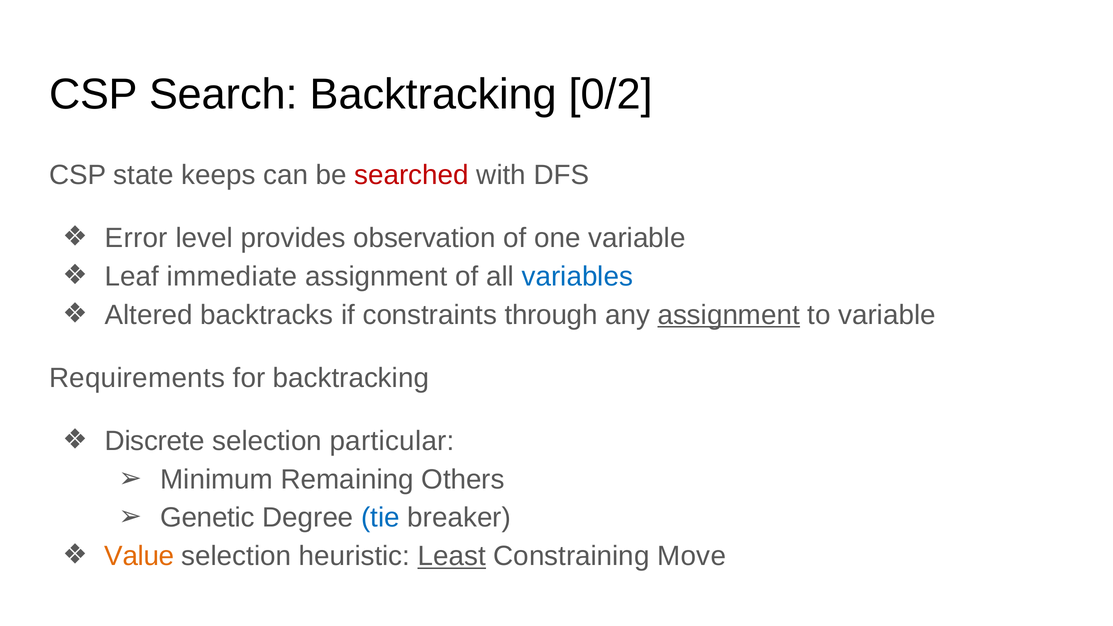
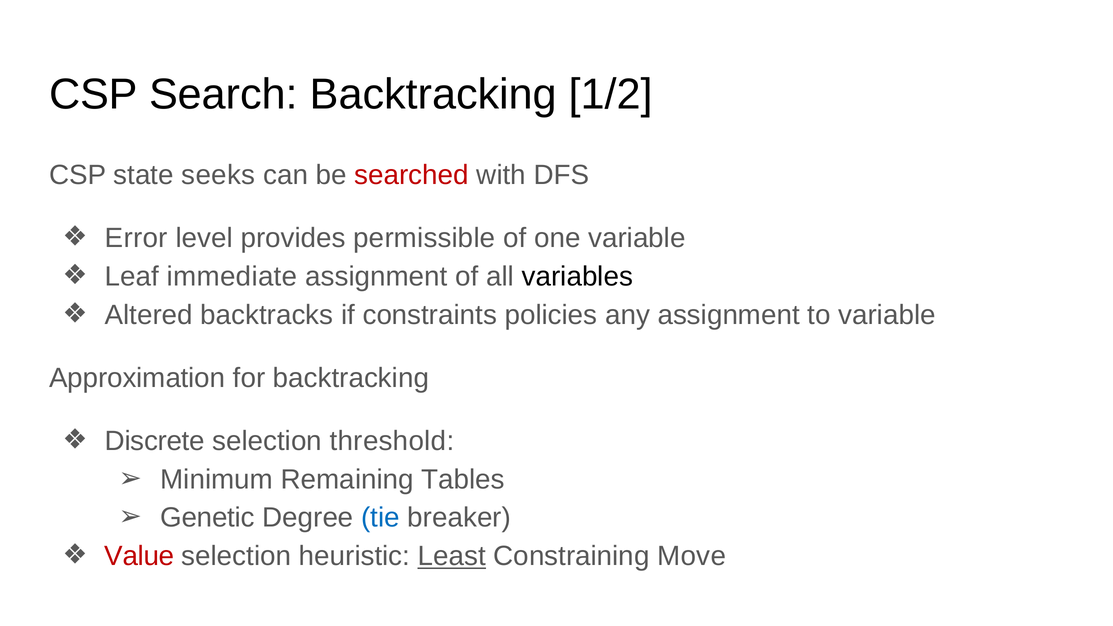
0/2: 0/2 -> 1/2 (611, 94)
keeps: keeps -> seeks (218, 175)
observation: observation -> permissible (424, 238)
variables colour: blue -> black (577, 277)
through: through -> policies (551, 315)
assignment underline: present -> none (729, 315)
Requirements: Requirements -> Approximation (137, 378)
particular: particular -> threshold (392, 441)
Others: Others -> Tables (463, 479)
Value colour: orange -> red (139, 556)
